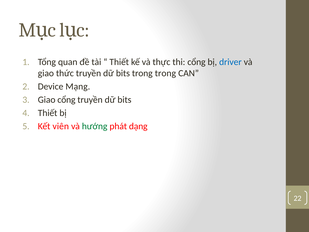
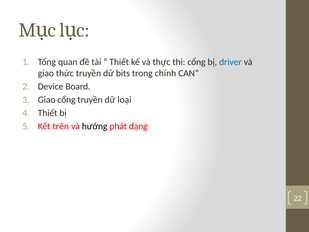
trong trong: trong -> chính (165, 73)
Mạng: Mạng -> Board (78, 86)
bits: bits -> loại (124, 100)
viên: viên -> trên (61, 126)
hướng colour: green -> black (95, 126)
